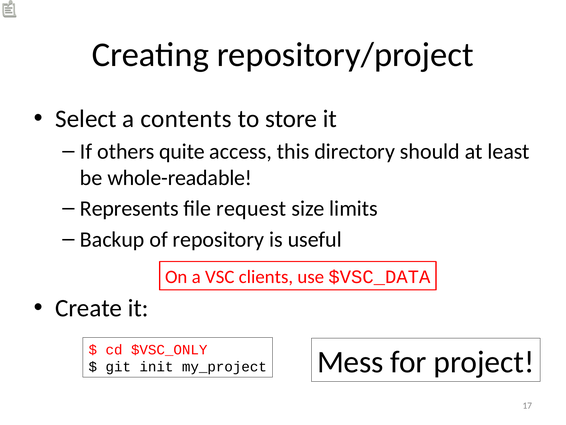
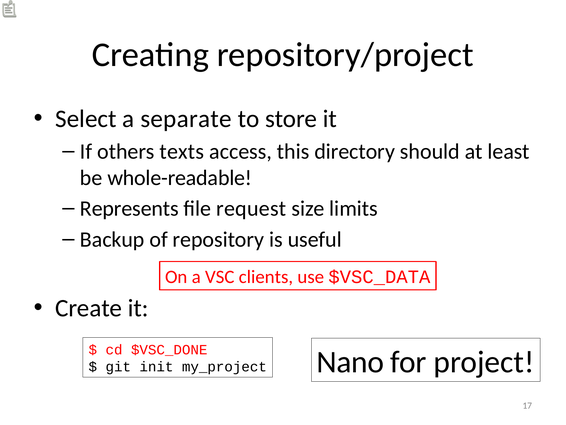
contents: contents -> separate (186, 119)
quite: quite -> texts (182, 151)
$VSC_ONLY: $VSC_ONLY -> $VSC_DONE (169, 349)
Mess: Mess -> Nano (350, 362)
